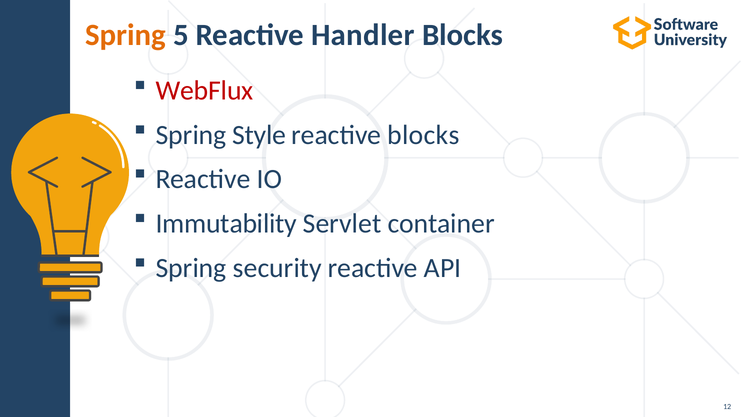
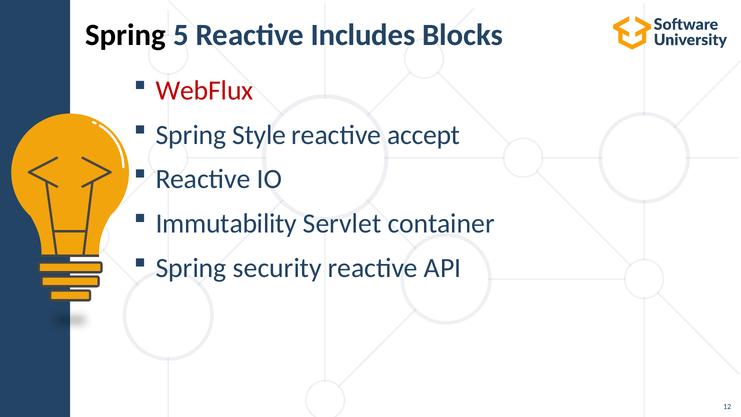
Spring colour: orange -> black (126, 35)
Handler: Handler -> Includes (363, 35)
reactive blocks: blocks -> accept (424, 135)
